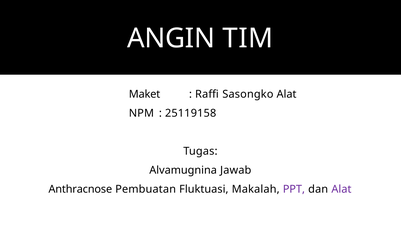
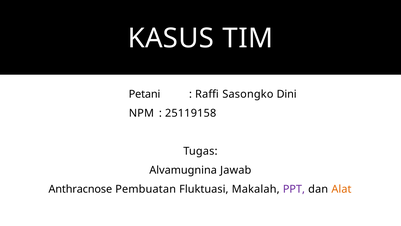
ANGIN: ANGIN -> KASUS (171, 38)
Maket: Maket -> Petani (145, 94)
Sasongko Alat: Alat -> Dini (287, 94)
Alat colour: purple -> orange (341, 189)
